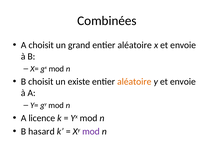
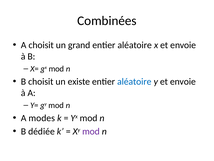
aléatoire colour: orange -> blue (134, 81)
licence: licence -> modes (42, 118)
hasard: hasard -> dédiée (41, 131)
